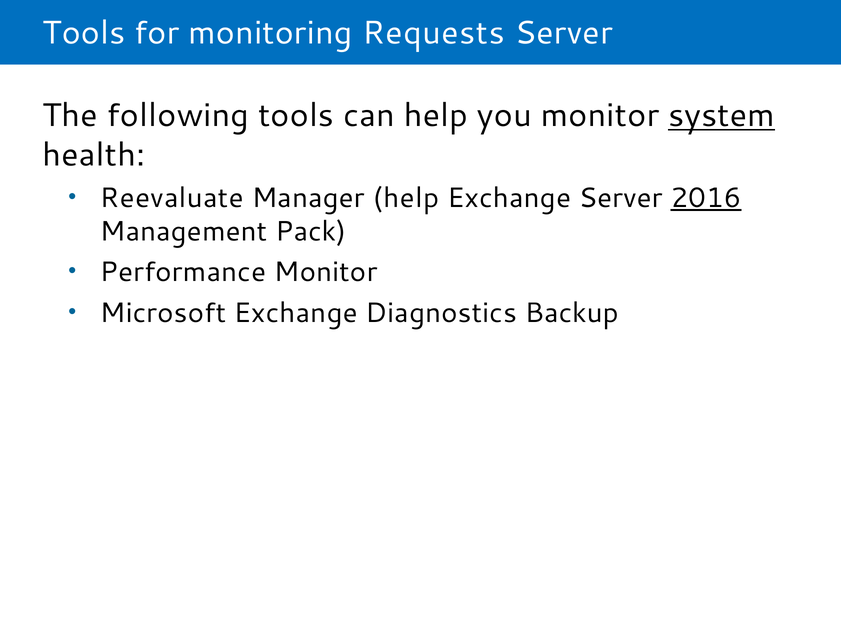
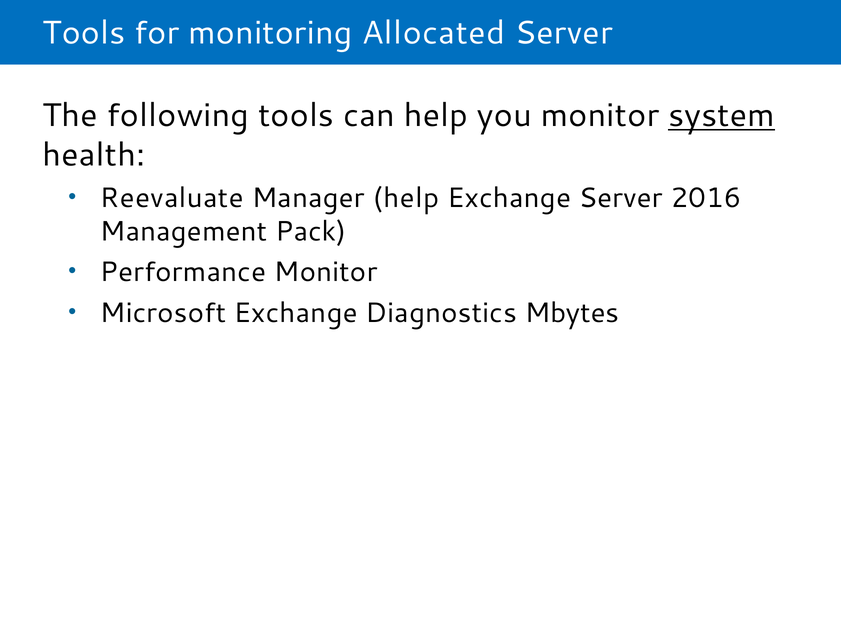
Requests: Requests -> Allocated (433, 33)
2016 underline: present -> none (706, 198)
Backup: Backup -> Mbytes (572, 313)
